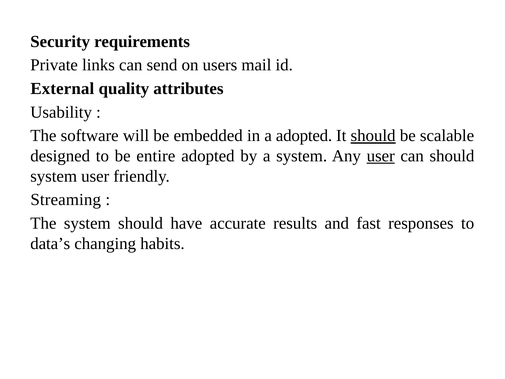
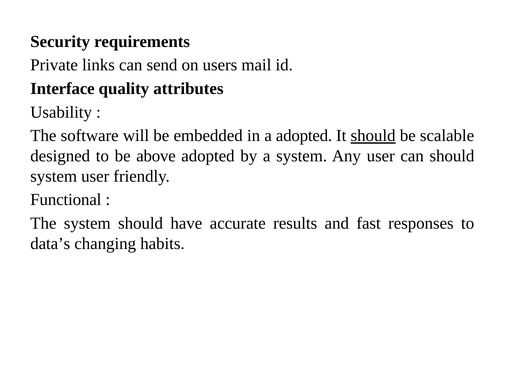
External: External -> Interface (62, 89)
entire: entire -> above (156, 156)
user underline: present -> none (381, 156)
Streaming: Streaming -> Functional (66, 200)
